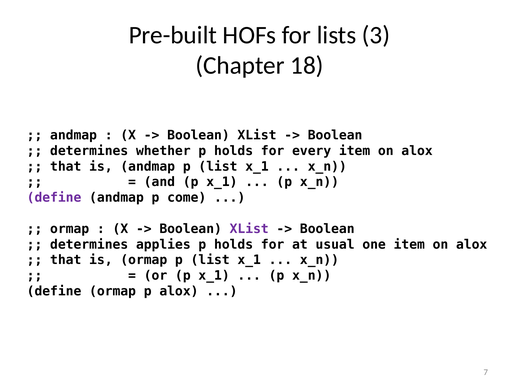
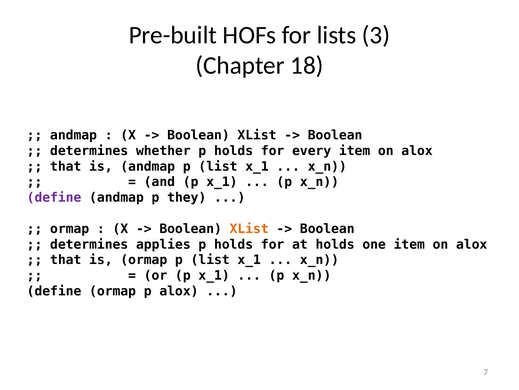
come: come -> they (187, 197)
XList colour: purple -> orange (249, 228)
at usual: usual -> holds (335, 244)
